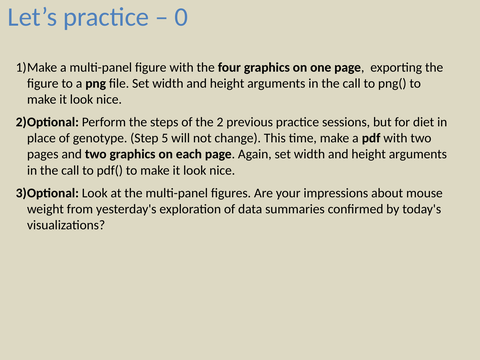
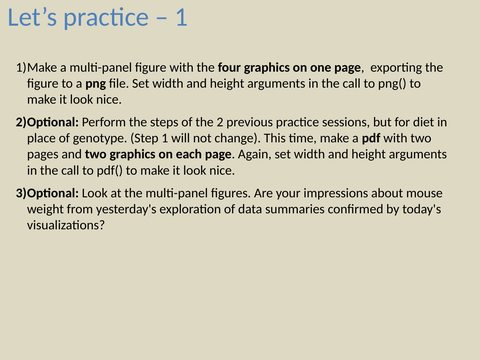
0: 0 -> 1 (181, 17)
Step 5: 5 -> 1 (165, 138)
